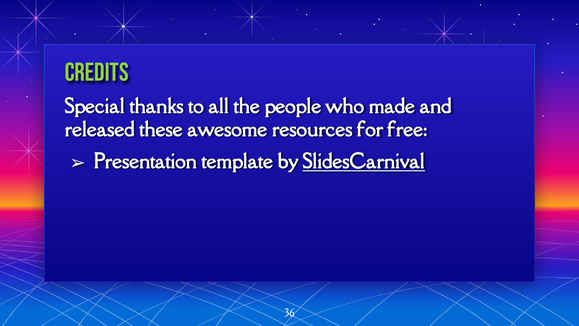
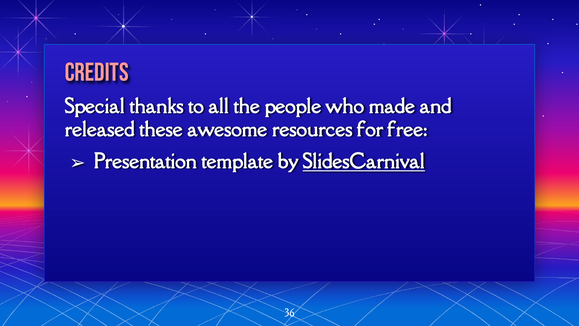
Credits colour: light green -> pink (97, 72)
